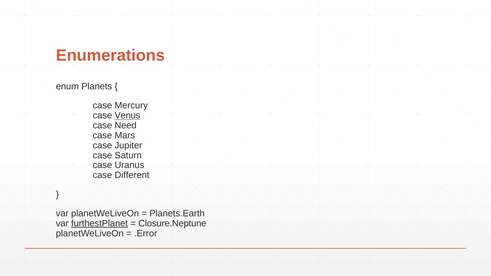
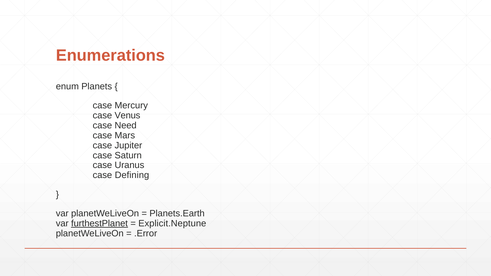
Venus underline: present -> none (127, 116)
Different: Different -> Defining (132, 175)
Closure.Neptune: Closure.Neptune -> Explicit.Neptune (172, 224)
